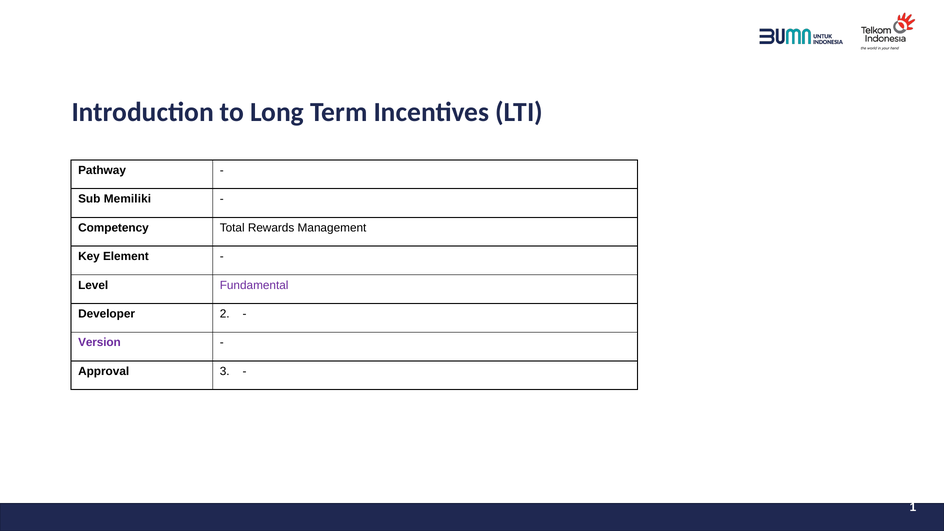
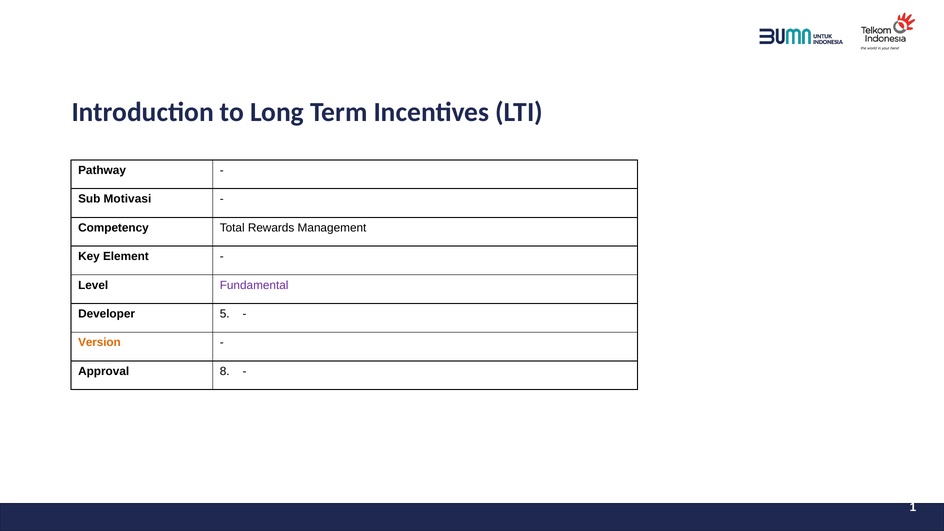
Memiliki: Memiliki -> Motivasi (127, 199)
2: 2 -> 5 (225, 314)
Version colour: purple -> orange (99, 343)
3: 3 -> 8 (225, 371)
